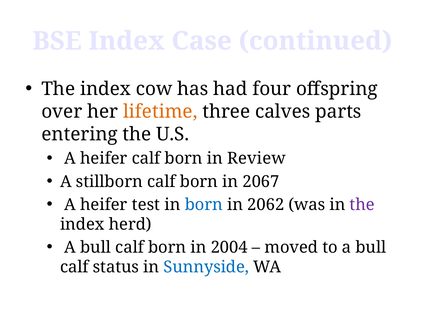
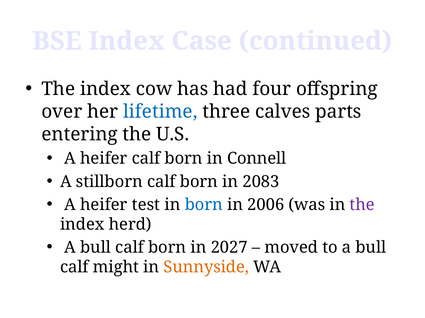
lifetime colour: orange -> blue (160, 112)
Review: Review -> Connell (257, 159)
2067: 2067 -> 2083 (261, 182)
2062: 2062 -> 2006 (266, 205)
2004: 2004 -> 2027 (229, 248)
status: status -> might (116, 268)
Sunnyside colour: blue -> orange (206, 268)
